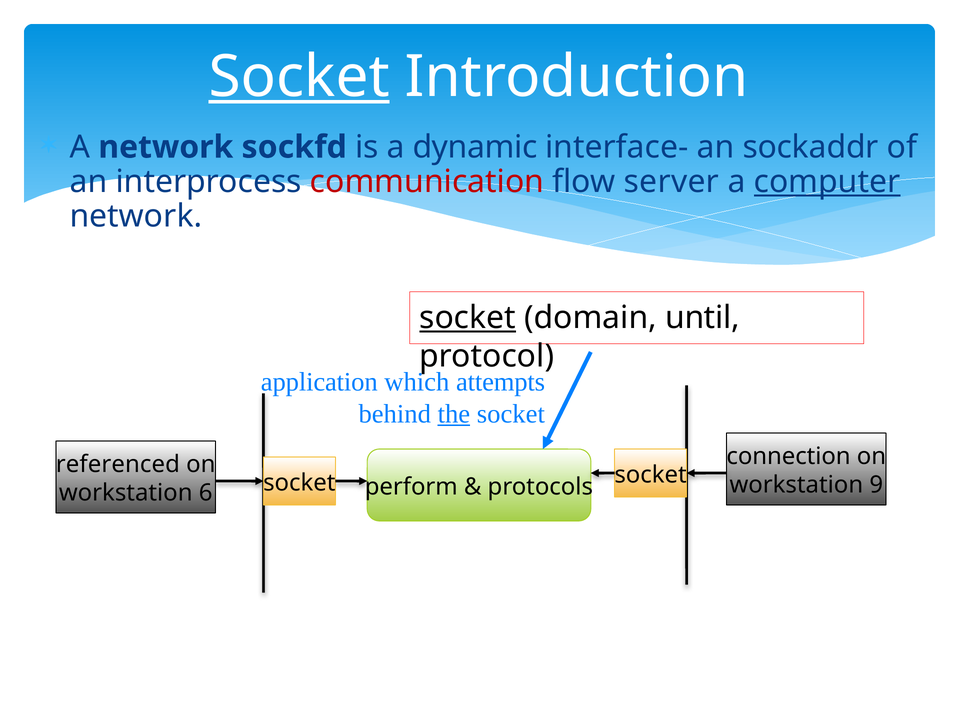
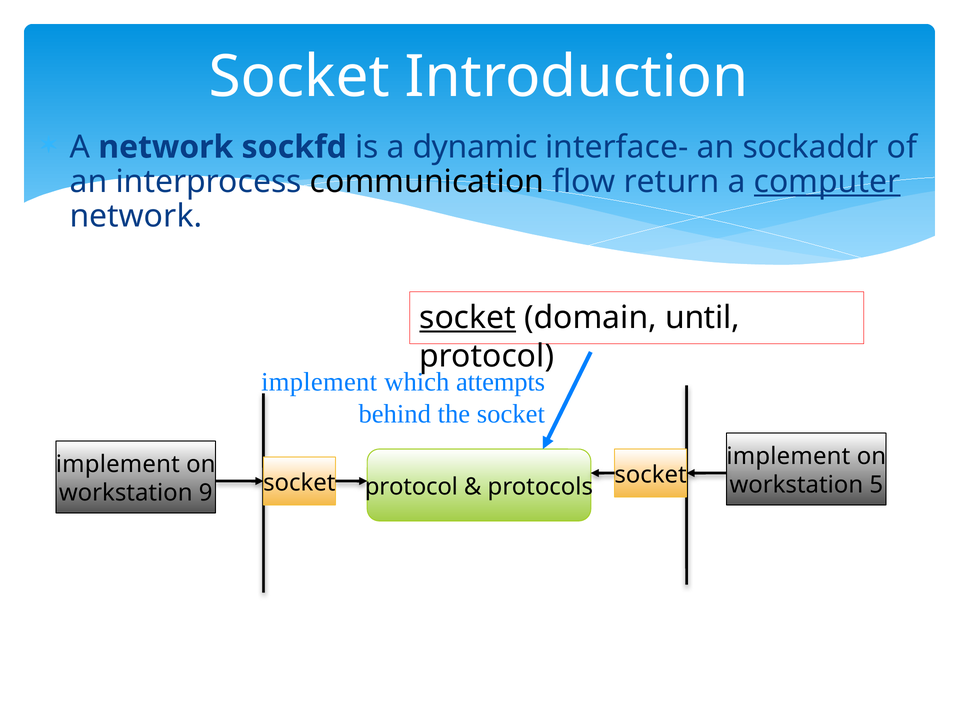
Socket underline: present -> none (299, 77)
communication colour: red -> black (427, 182)
server: server -> return (671, 182)
application: application -> implement (319, 382)
the underline: present -> none (454, 414)
connection: connection -> implement (788, 457)
referenced: referenced -> implement (118, 465)
9: 9 -> 5 (876, 485)
perform: perform -> protocol (411, 487)
6: 6 -> 9 (206, 493)
